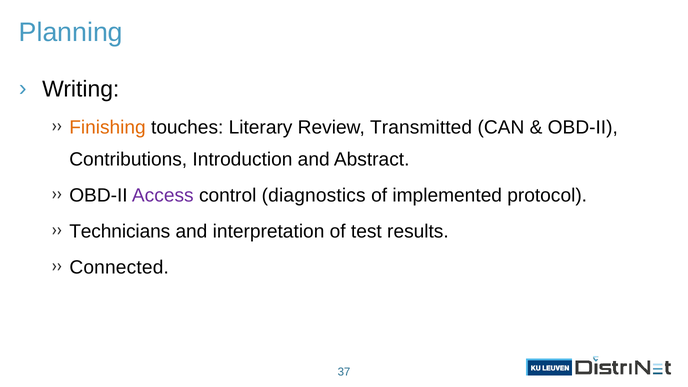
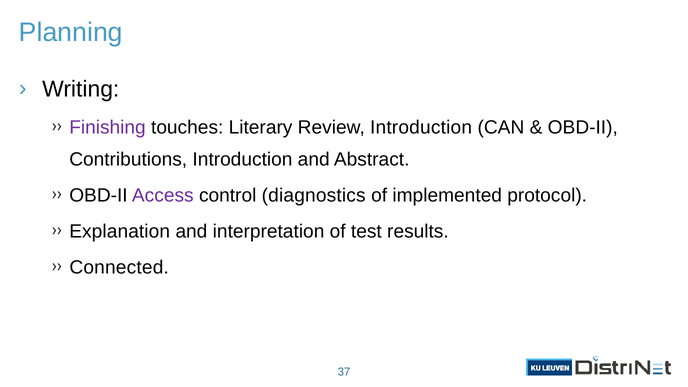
Finishing colour: orange -> purple (108, 127)
Review Transmitted: Transmitted -> Introduction (421, 127)
Technicians: Technicians -> Explanation (120, 231)
